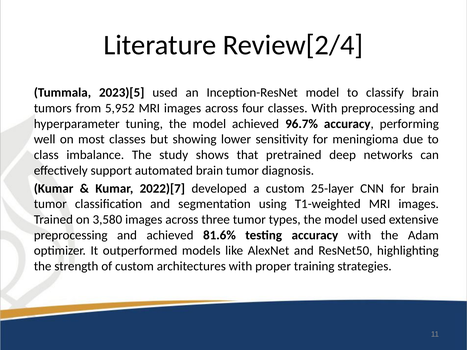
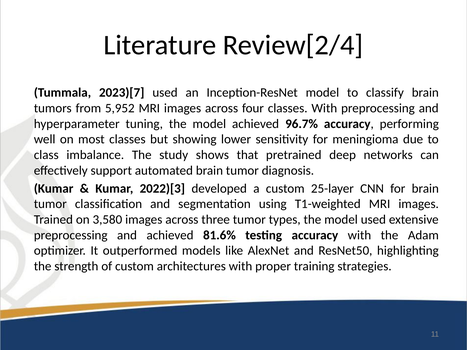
2023)[5: 2023)[5 -> 2023)[7 (122, 93)
2022)[7: 2022)[7 -> 2022)[3 (162, 189)
